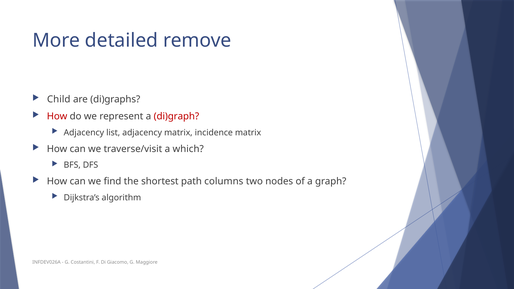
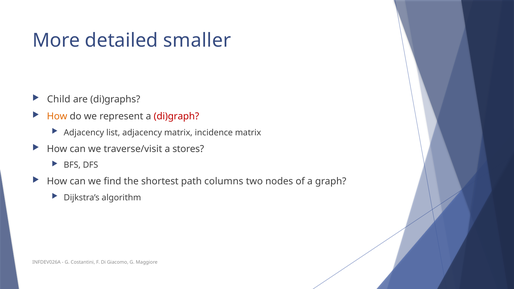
remove: remove -> smaller (197, 41)
How colour: red -> orange (57, 116)
which: which -> stores (188, 149)
